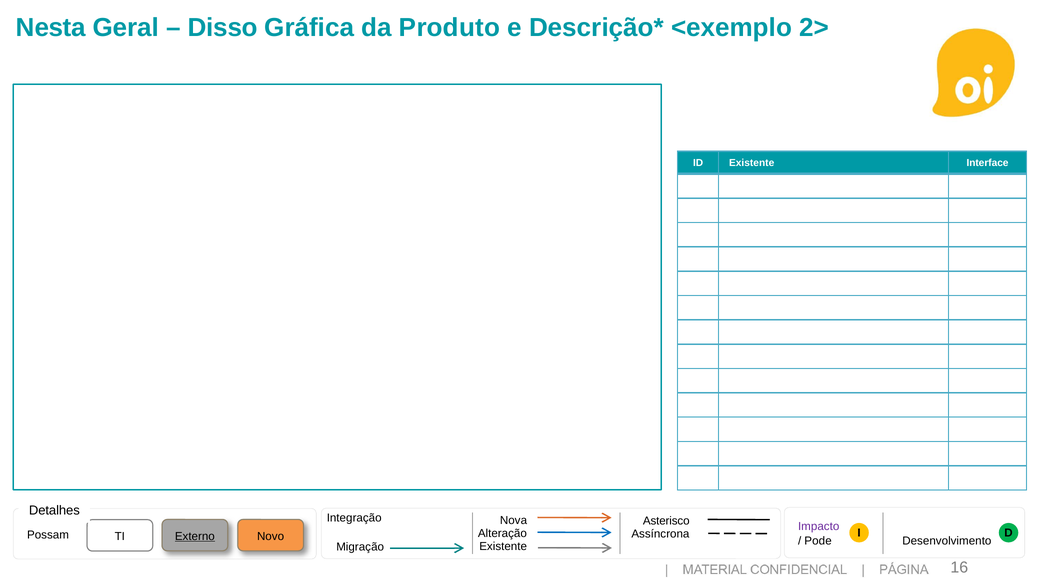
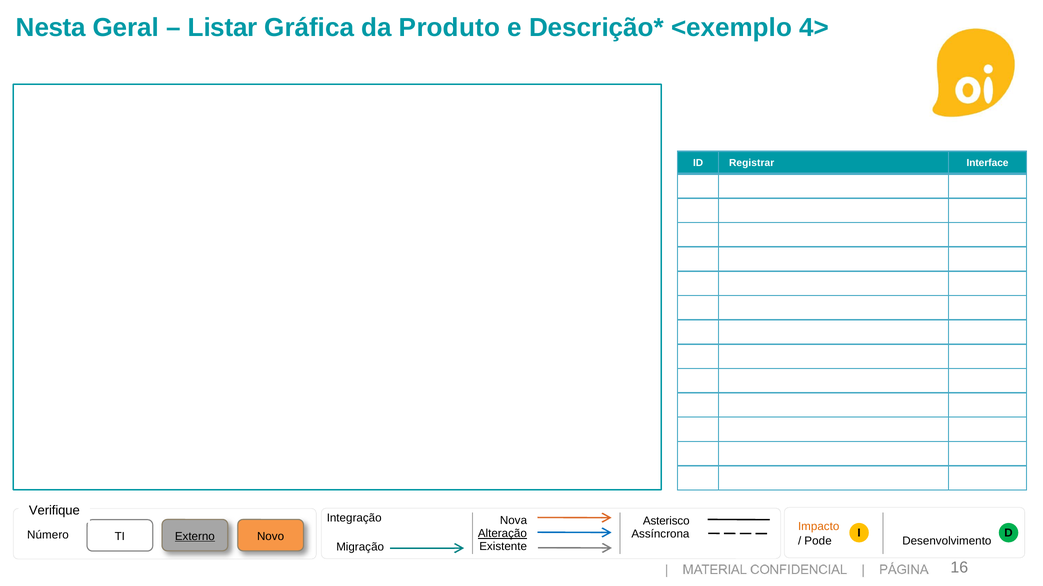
Disso: Disso -> Listar (223, 28)
2>: 2> -> 4> (814, 28)
ID Existente: Existente -> Registrar (752, 163)
Detalhes: Detalhes -> Verifique (54, 511)
Impacto colour: purple -> orange (819, 527)
Alteração underline: none -> present (502, 534)
Possam: Possam -> Número (48, 535)
